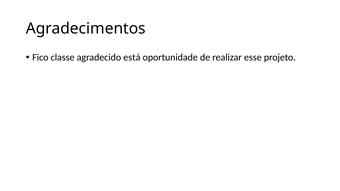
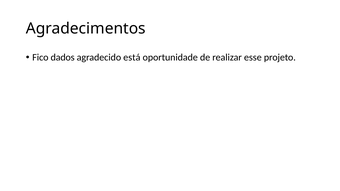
classe: classe -> dados (63, 57)
